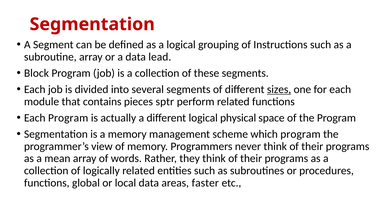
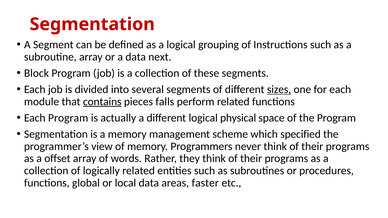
lead: lead -> next (160, 57)
contains underline: none -> present (102, 102)
sptr: sptr -> falls (165, 102)
which program: program -> specified (301, 134)
mean: mean -> offset (57, 159)
